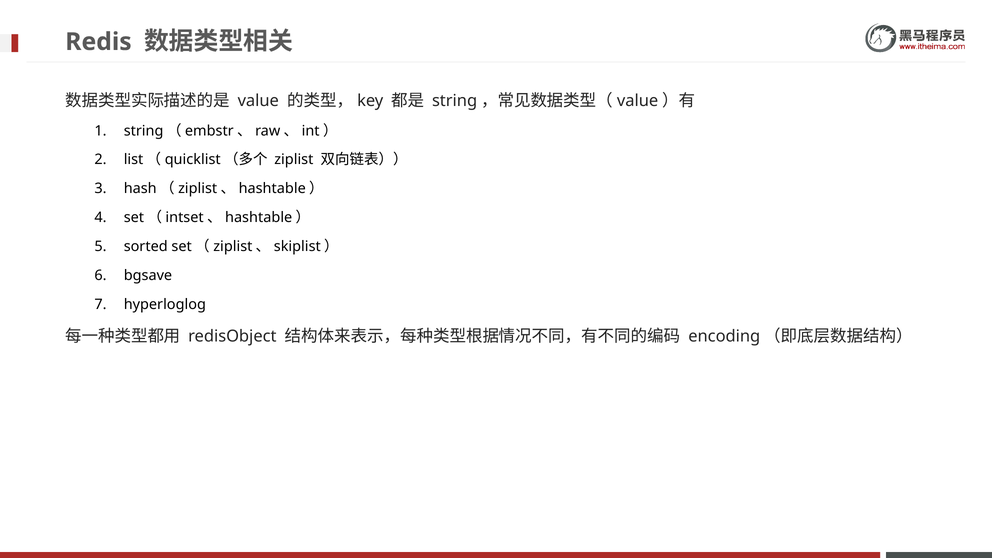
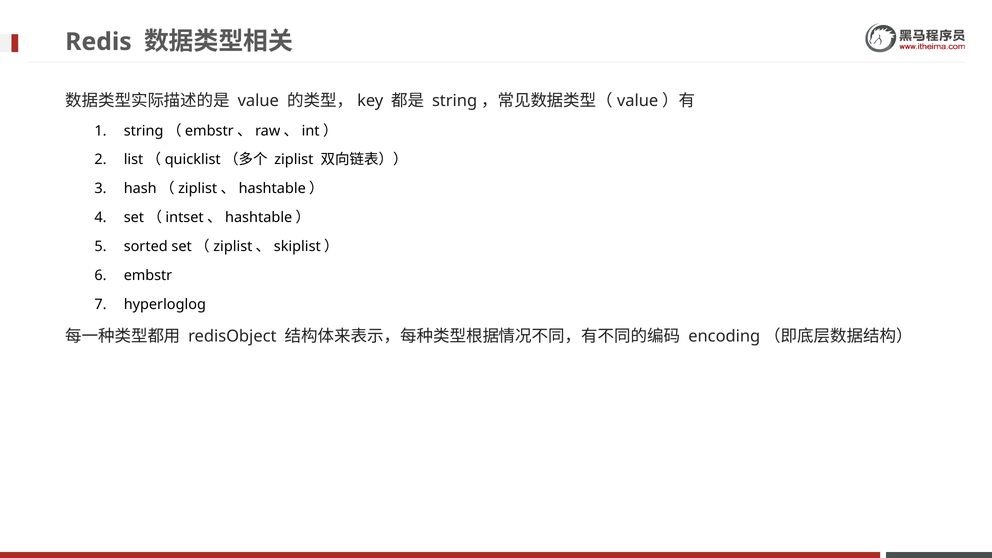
bgsave: bgsave -> embstr (148, 275)
